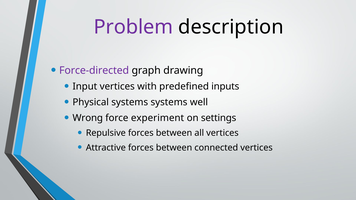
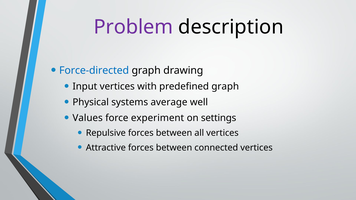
Force-directed colour: purple -> blue (94, 70)
predefined inputs: inputs -> graph (225, 87)
systems systems: systems -> average (169, 102)
Wrong: Wrong -> Values (88, 118)
